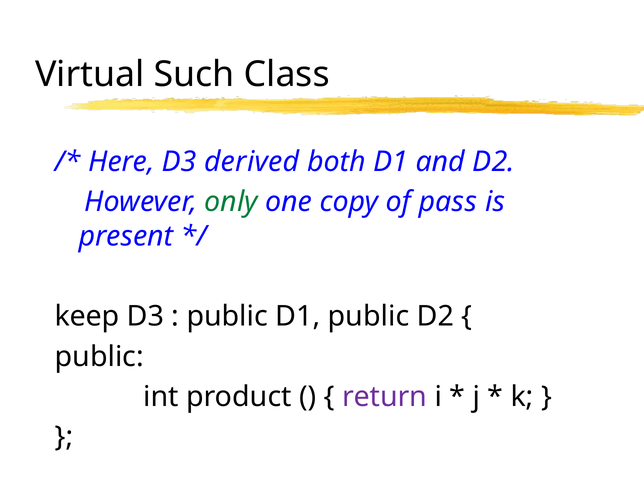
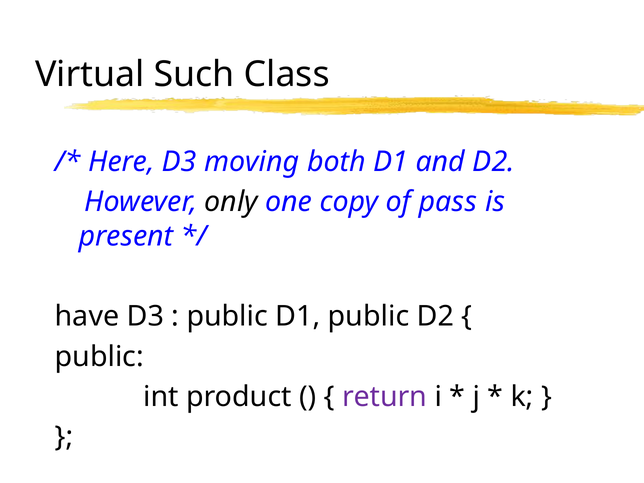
derived: derived -> moving (252, 162)
only colour: green -> black (231, 202)
keep: keep -> have (87, 317)
